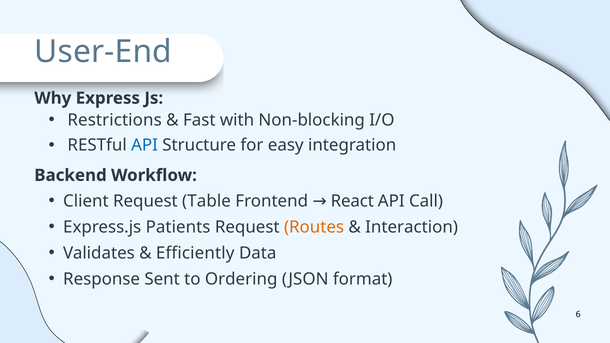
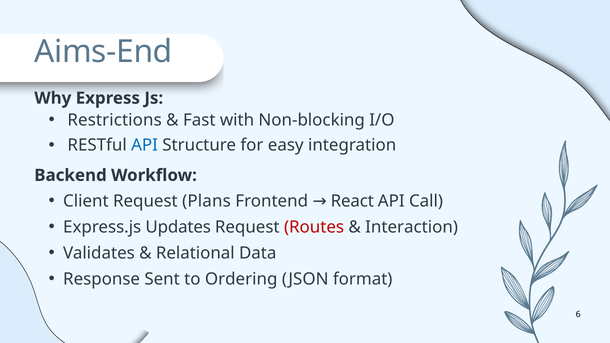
User-End: User-End -> Aims-End (103, 52)
Table: Table -> Plans (206, 201)
Patients: Patients -> Updates (178, 227)
Routes colour: orange -> red (314, 227)
Efficiently: Efficiently -> Relational (195, 253)
